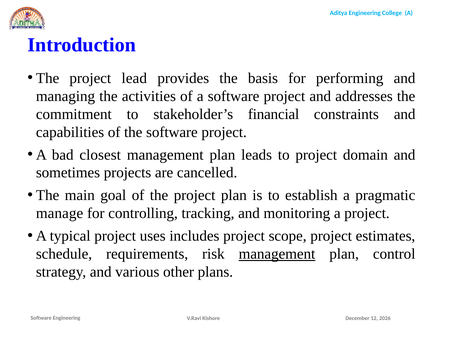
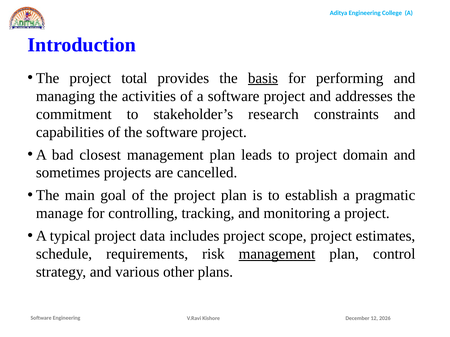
lead: lead -> total (134, 78)
basis underline: none -> present (263, 78)
financial: financial -> research (273, 114)
uses: uses -> data (153, 236)
